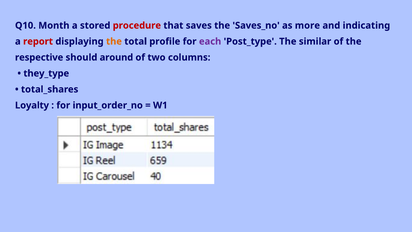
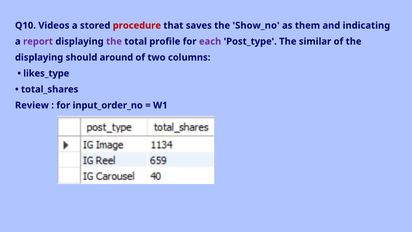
Month: Month -> Videos (54, 25)
Saves_no: Saves_no -> Show_no (256, 25)
more: more -> them (307, 25)
report colour: red -> purple (38, 41)
the colour: orange -> purple (114, 41)
respective: respective -> displaying (39, 57)
they_type: they_type -> likes_type (46, 73)
Loyalty: Loyalty -> Review (32, 105)
